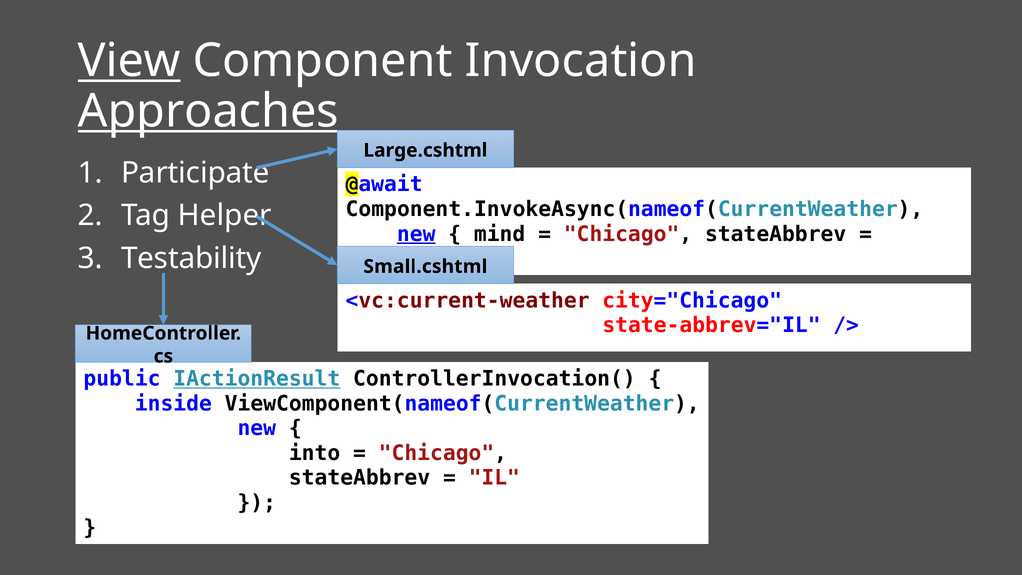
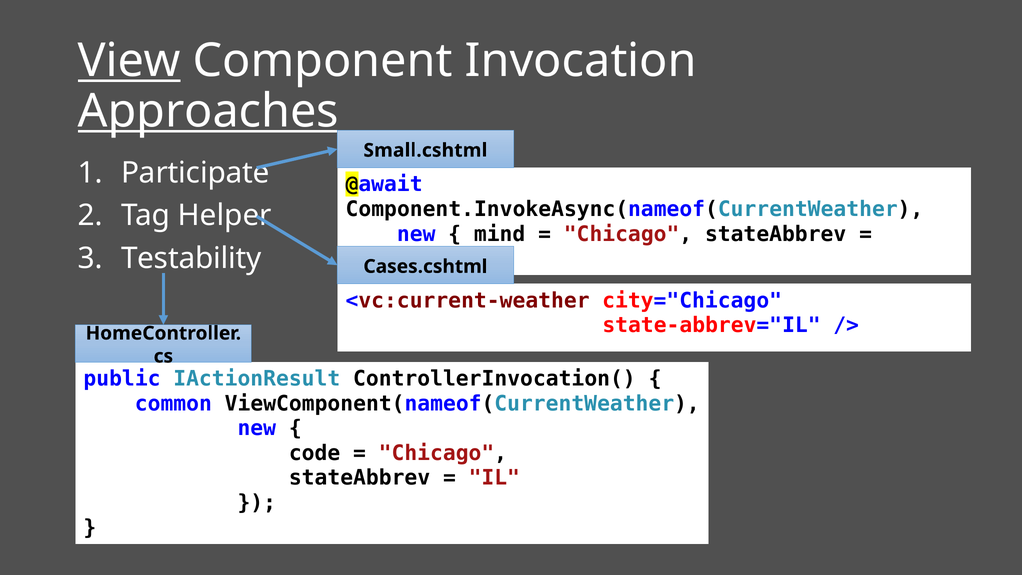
Large.cshtml: Large.cshtml -> Small.cshtml (425, 150)
new underline: present -> none (416, 234)
Small.cshtml: Small.cshtml -> Cases.cshtml (425, 266)
IActionResult underline: present -> none (257, 379)
inside: inside -> common (173, 403)
into: into -> code (315, 453)
